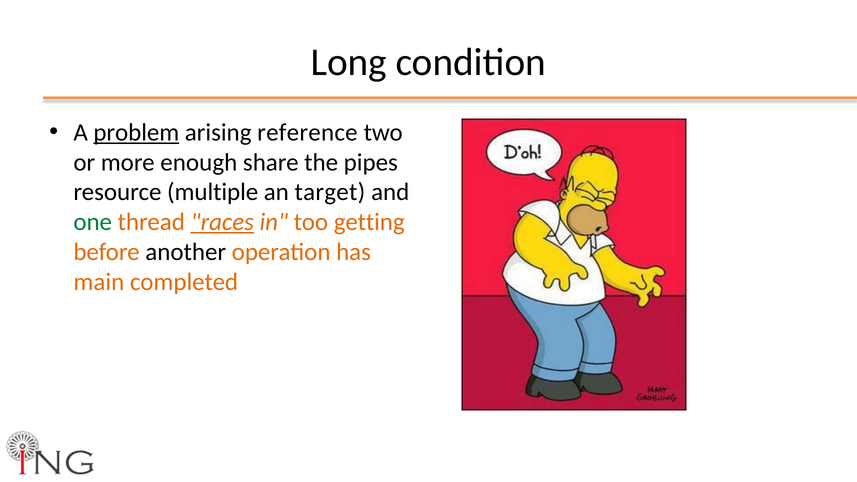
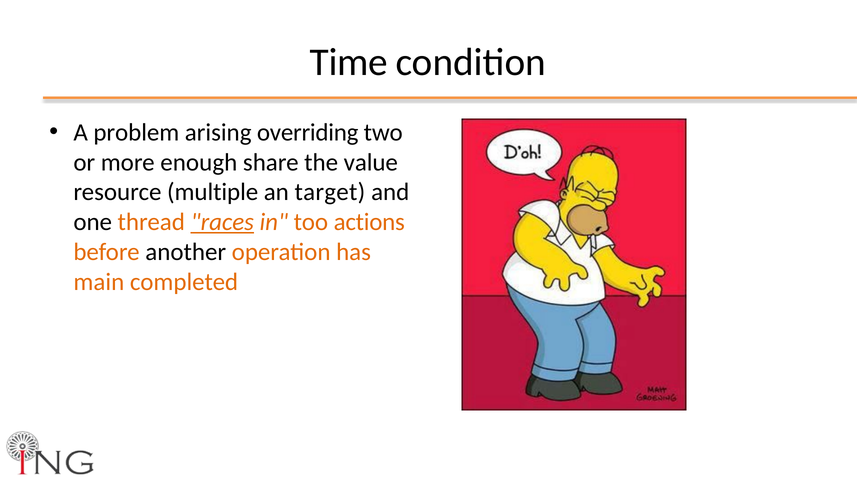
Long: Long -> Time (349, 62)
problem underline: present -> none (136, 132)
reference: reference -> overriding (308, 132)
pipes: pipes -> value (371, 162)
one colour: green -> black (93, 222)
getting: getting -> actions (369, 222)
